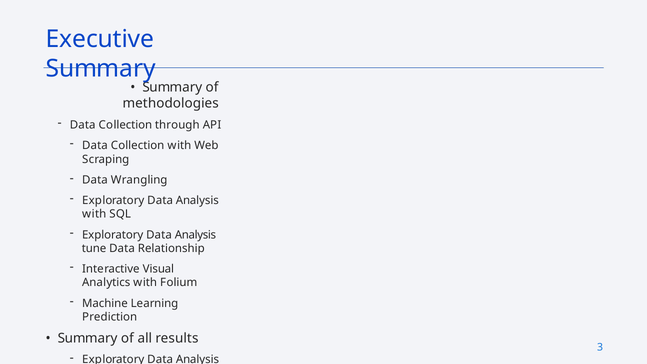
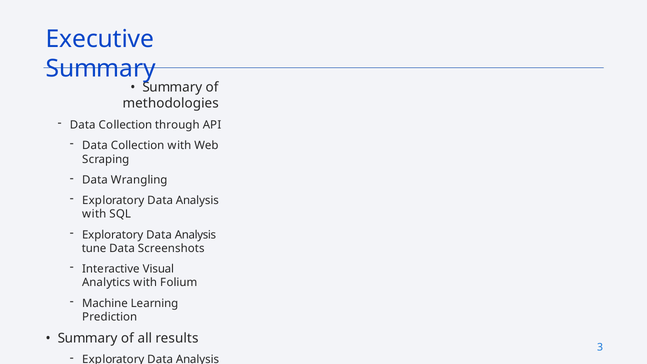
Data Relationship: Relationship -> Screenshots (171, 249)
